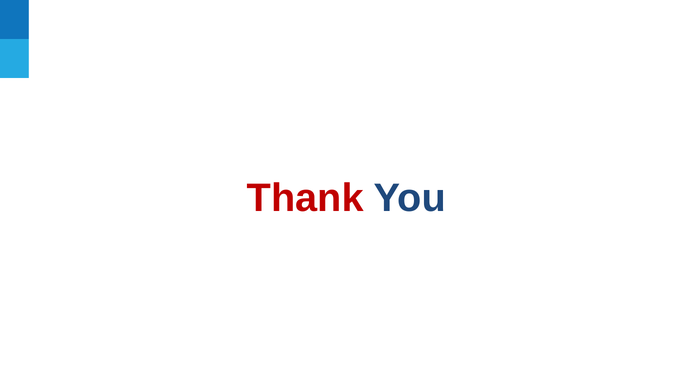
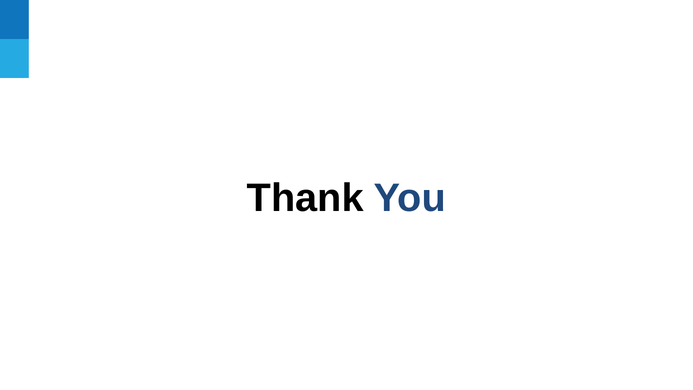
Thank colour: red -> black (305, 198)
